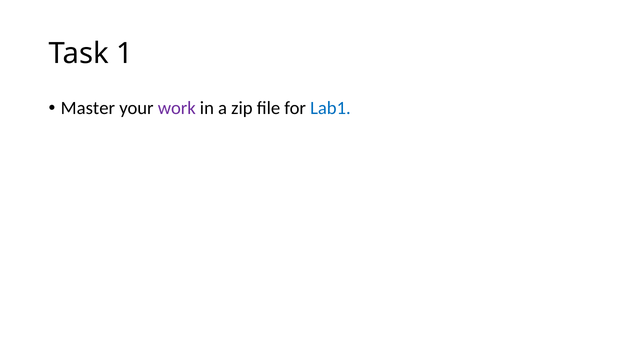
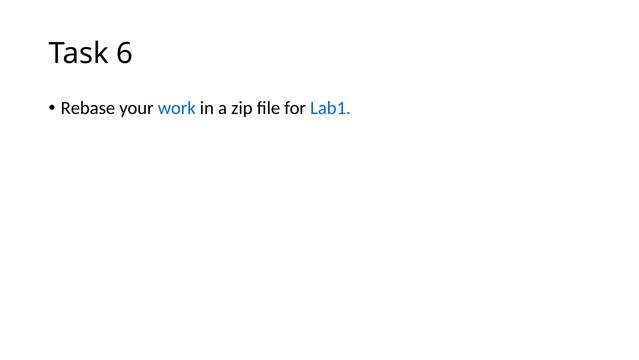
1: 1 -> 6 (125, 54)
Master: Master -> Rebase (88, 108)
work colour: purple -> blue (177, 108)
